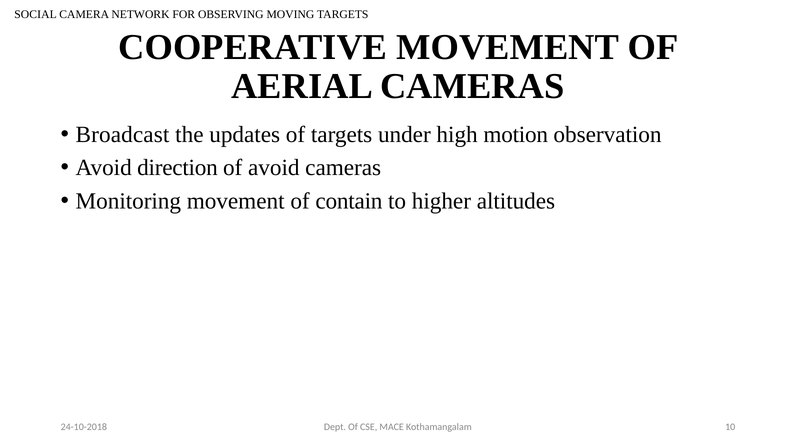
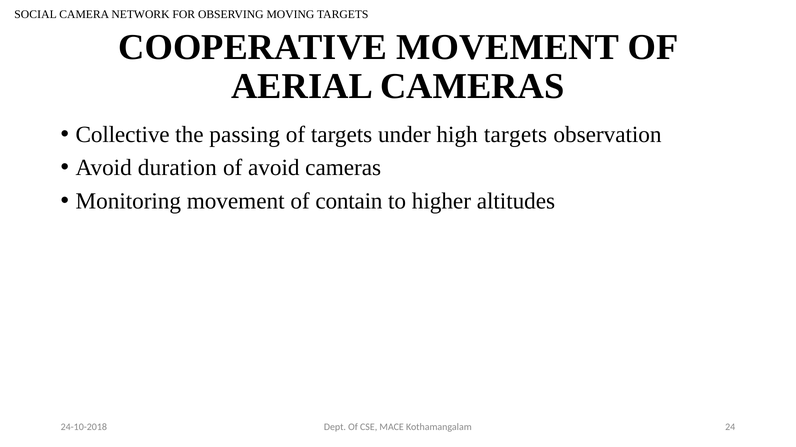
Broadcast: Broadcast -> Collective (123, 135)
updates: updates -> passing (245, 135)
high motion: motion -> targets (516, 135)
direction: direction -> duration (177, 168)
10: 10 -> 24 (730, 427)
